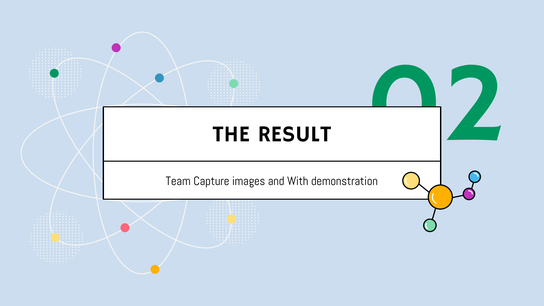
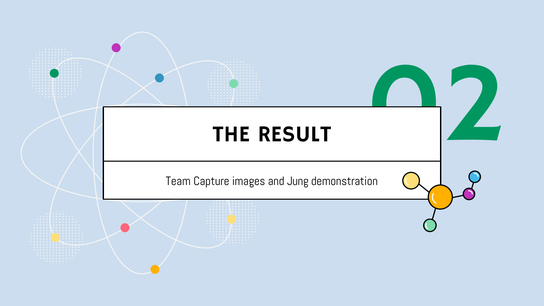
With: With -> Jung (298, 181)
